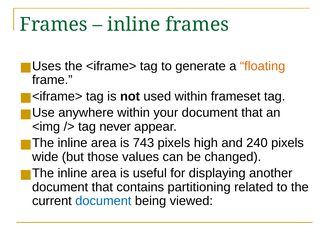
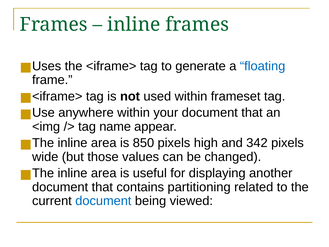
floating colour: orange -> blue (263, 66)
never: never -> name (115, 126)
743: 743 -> 850 (143, 143)
240: 240 -> 342 (257, 143)
